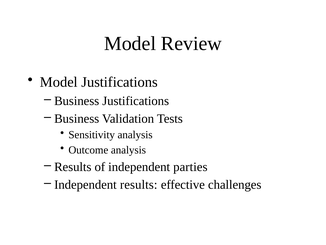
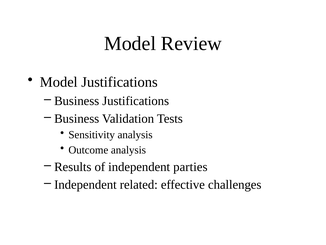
Independent results: results -> related (139, 184)
